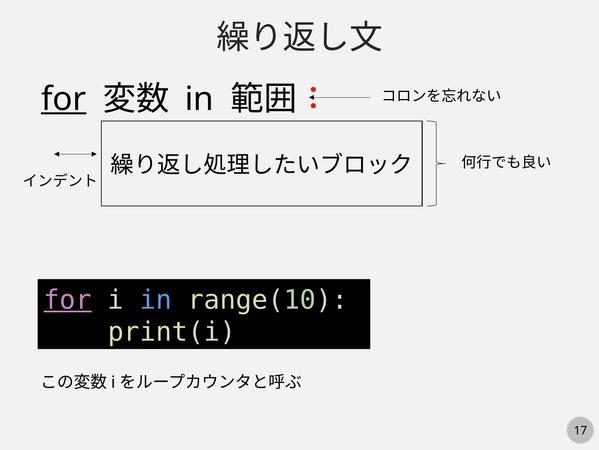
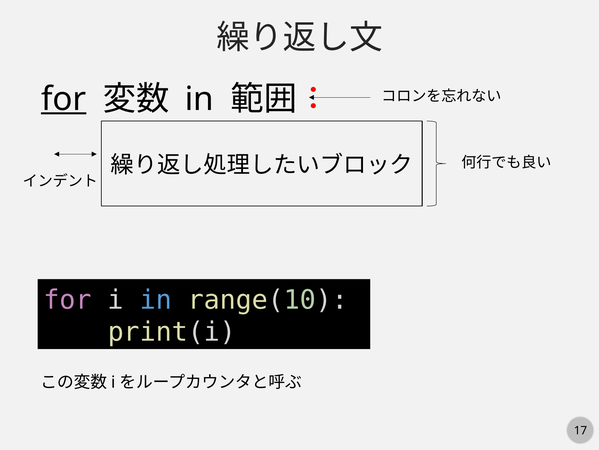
for underline: present -> none (68, 299)
